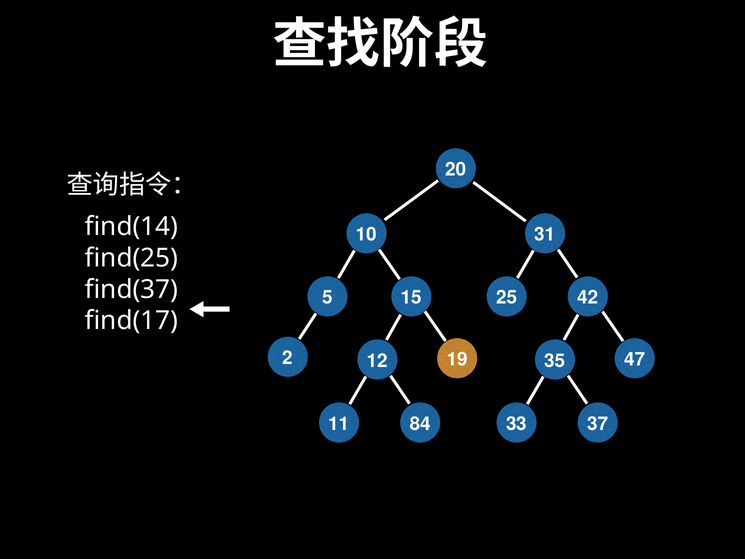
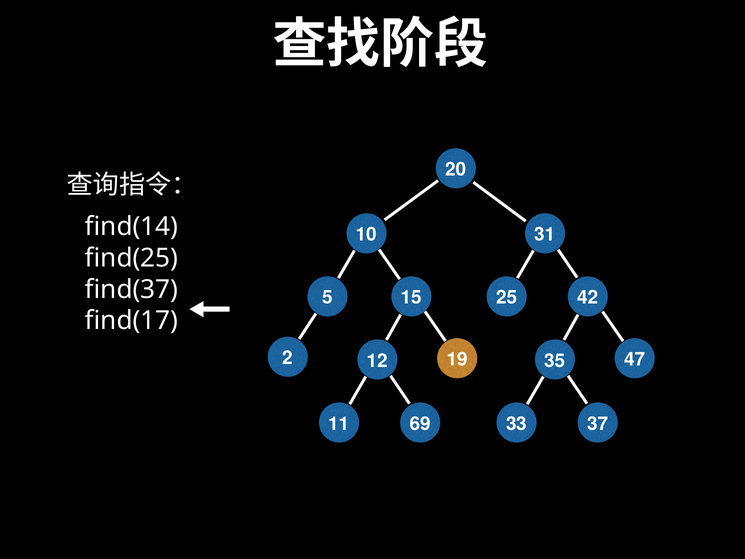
84: 84 -> 69 (420, 424)
